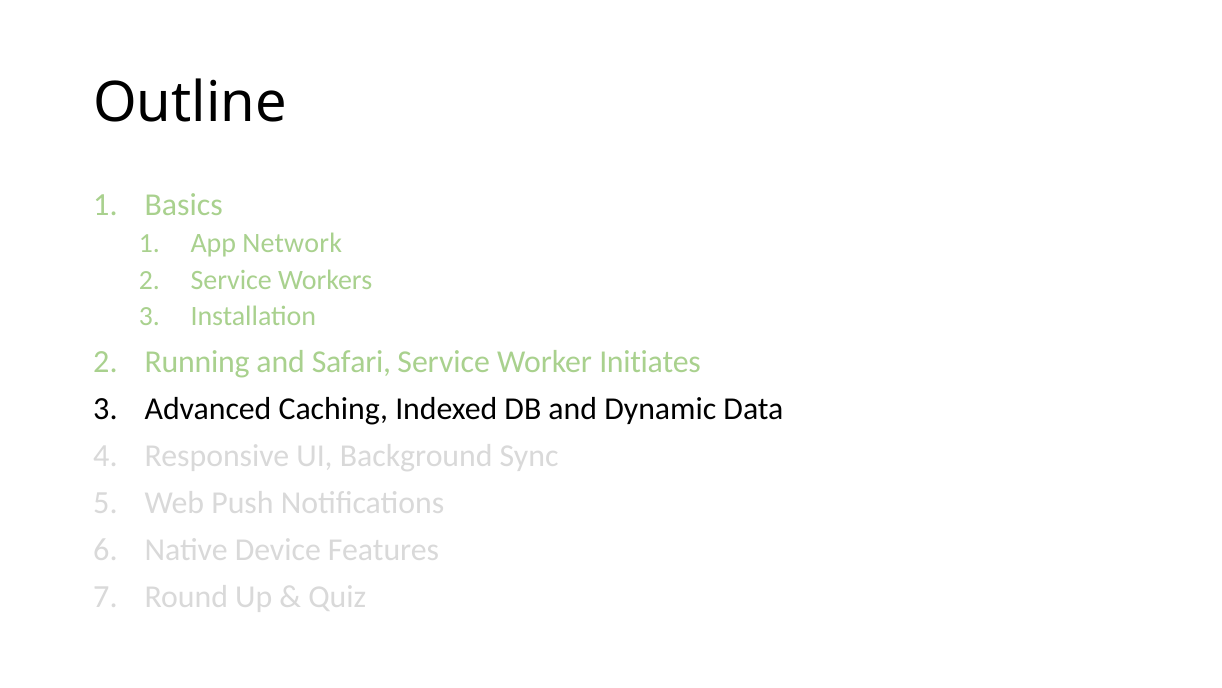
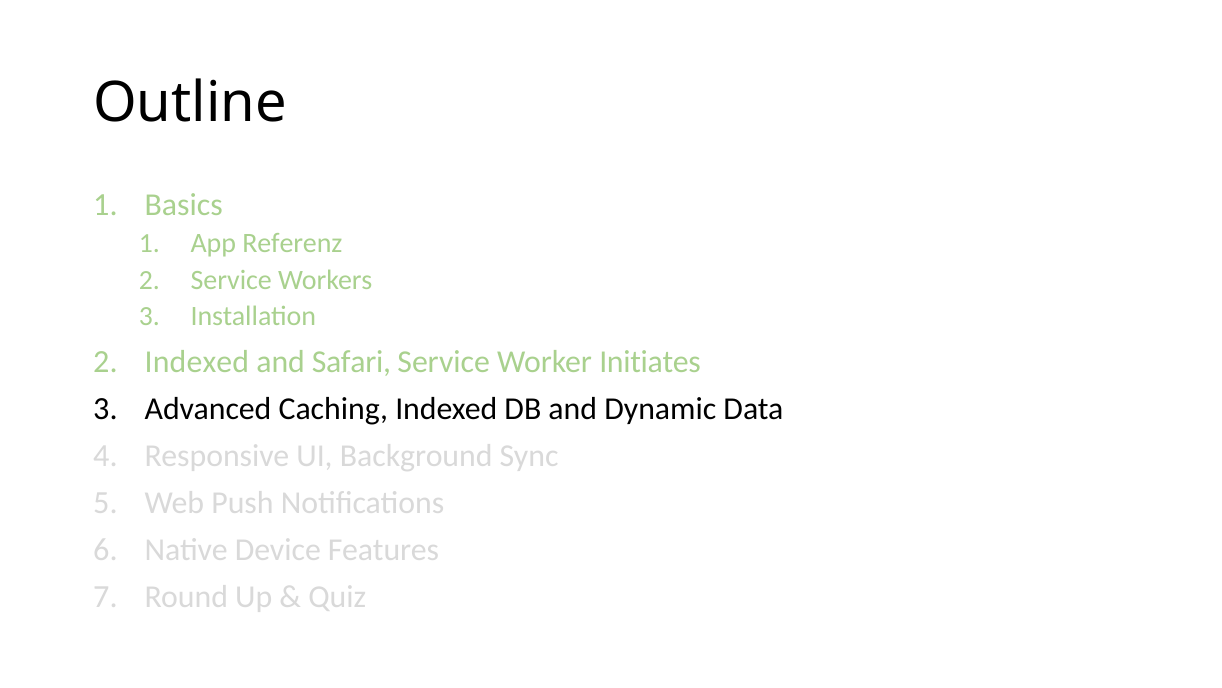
Network: Network -> Referenz (292, 243)
Running: Running -> Indexed (197, 361)
